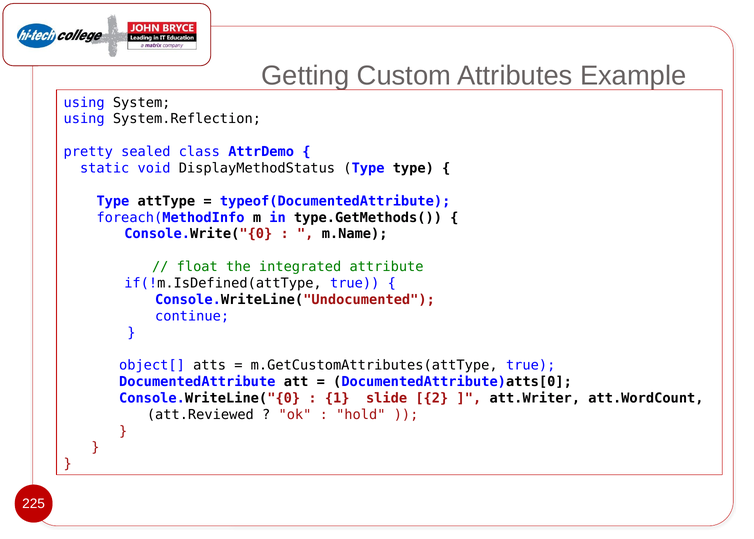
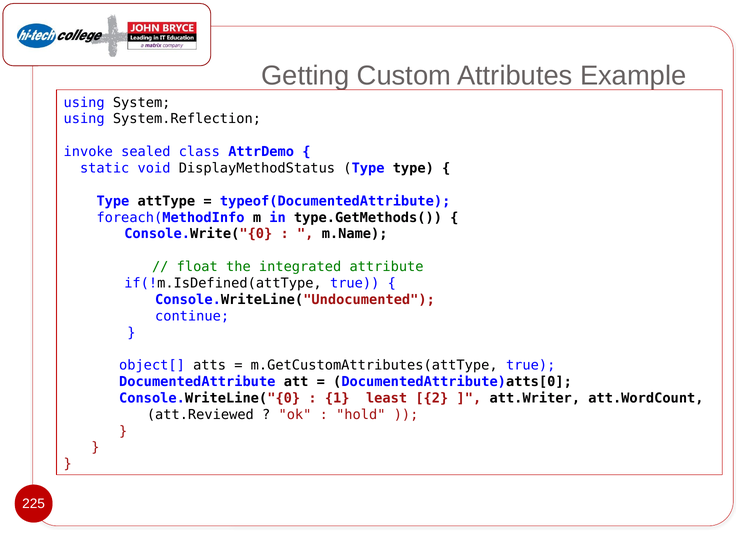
pretty: pretty -> invoke (88, 152)
slide: slide -> least (387, 398)
